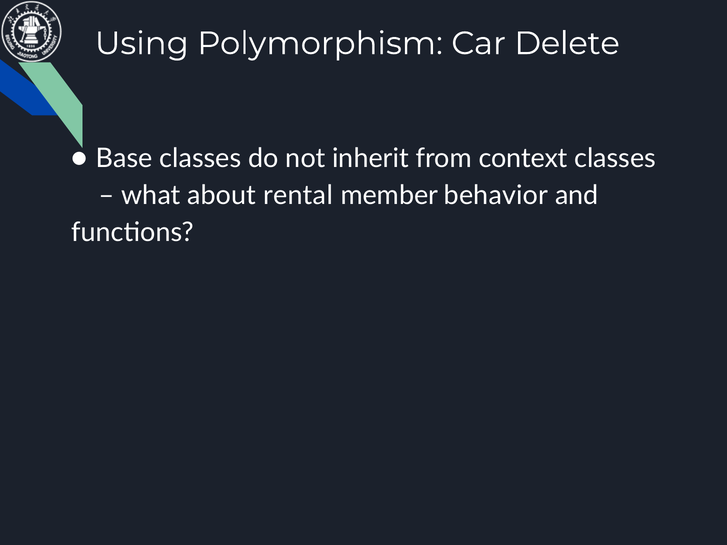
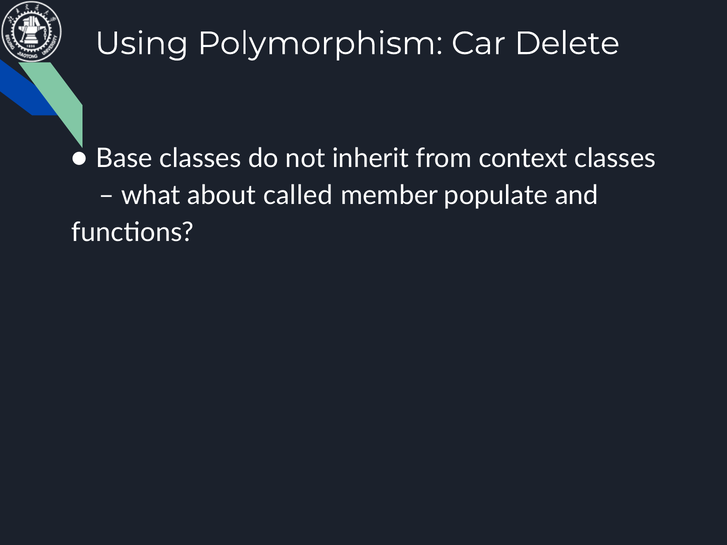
rental: rental -> called (298, 195)
behavior: behavior -> populate (496, 195)
